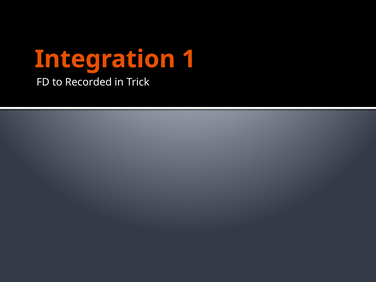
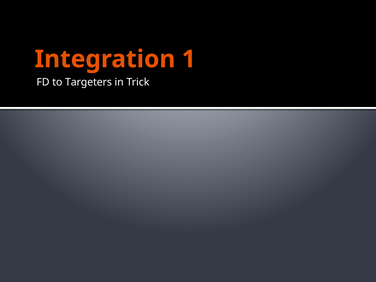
Recorded: Recorded -> Targeters (88, 82)
